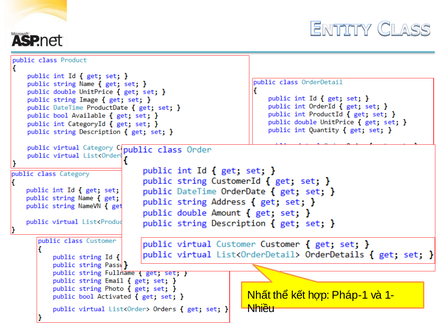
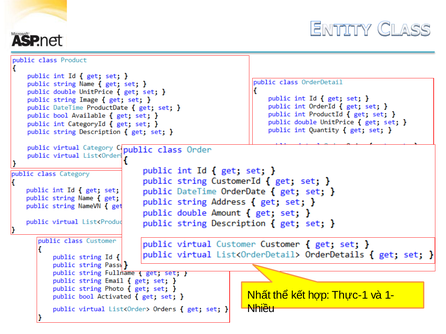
Pháp-1: Pháp-1 -> Thực-1 (350, 296)
